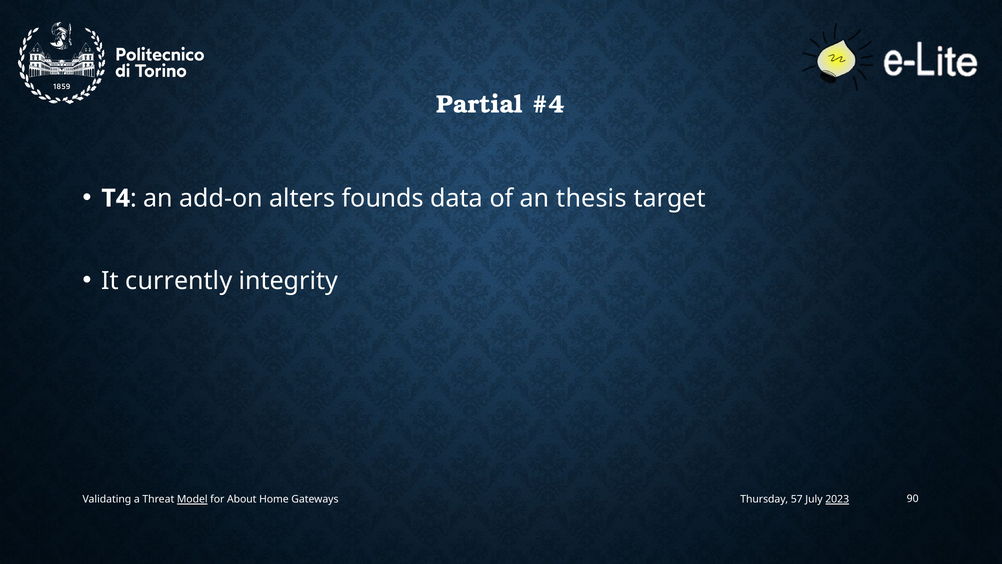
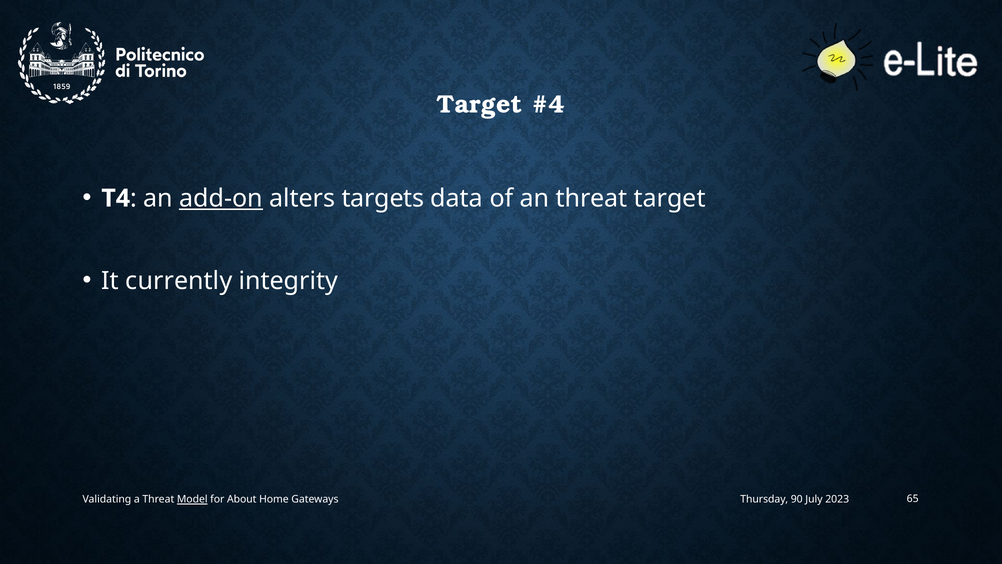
Partial: Partial -> Target (480, 104)
add-on underline: none -> present (221, 198)
founds: founds -> targets (383, 198)
an thesis: thesis -> threat (592, 198)
57: 57 -> 90 (797, 499)
2023 underline: present -> none (837, 499)
90: 90 -> 65 (913, 498)
